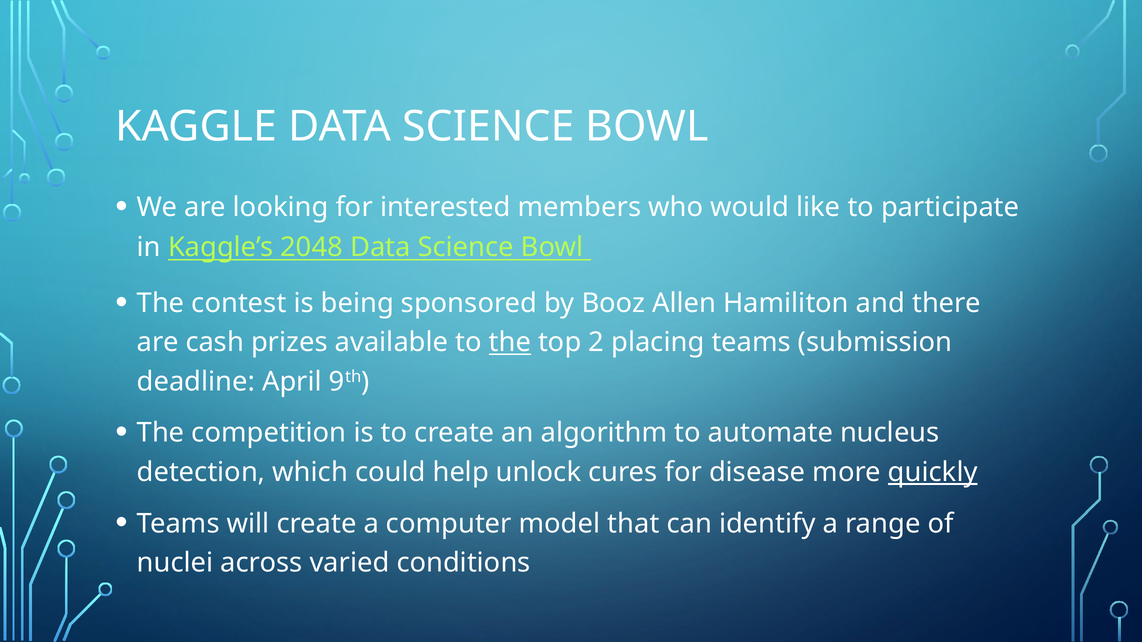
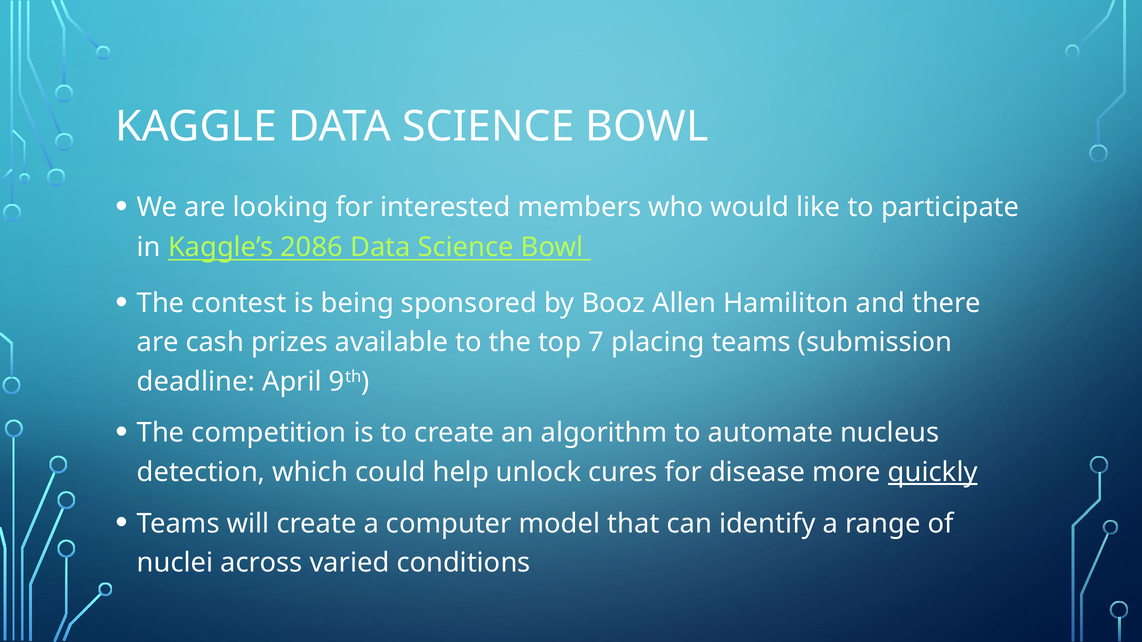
2048: 2048 -> 2086 (312, 248)
the underline: present -> none (510, 343)
2: 2 -> 7 (596, 343)
